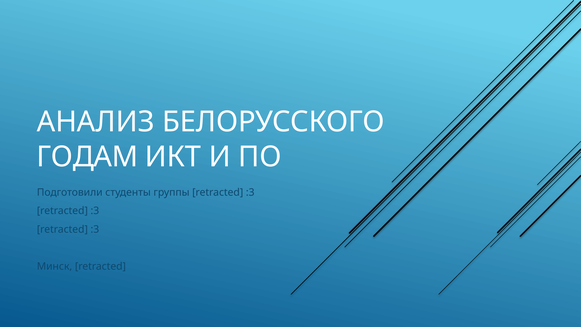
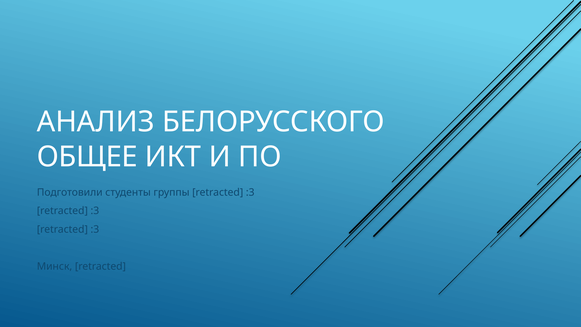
ГОДАМ: ГОДАМ -> ОБЩЕЕ (87, 157)
